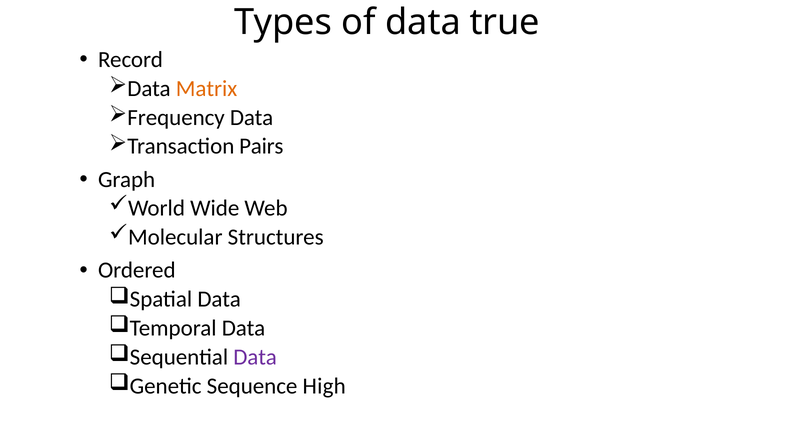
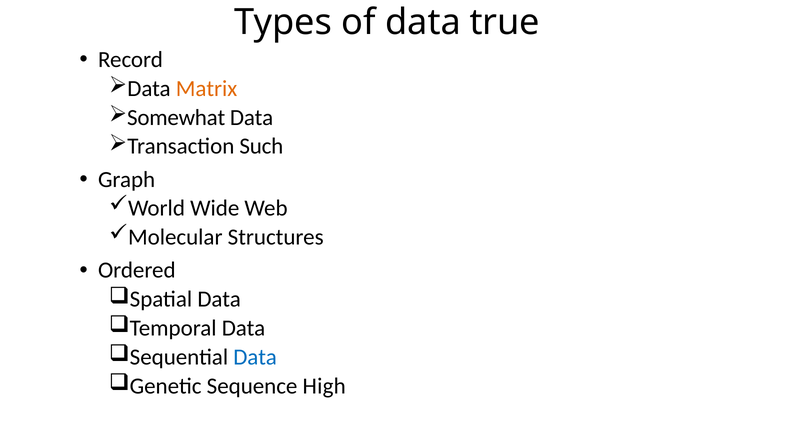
Frequency: Frequency -> Somewhat (176, 117)
Pairs: Pairs -> Such (261, 146)
Data colour: purple -> blue (255, 357)
